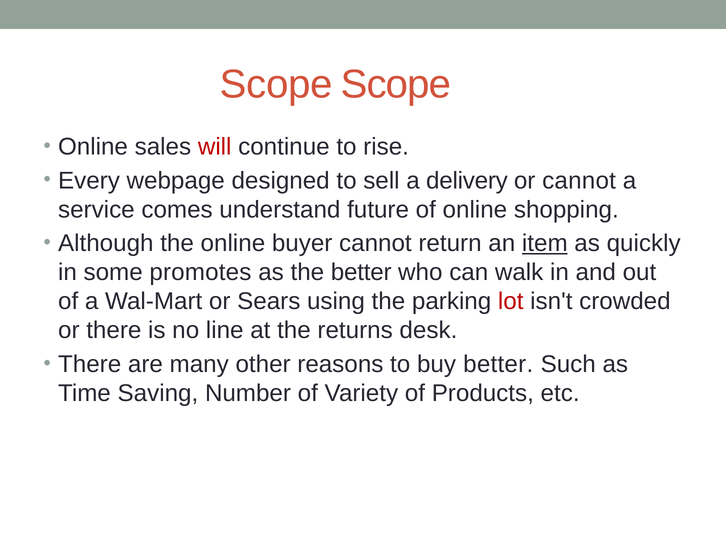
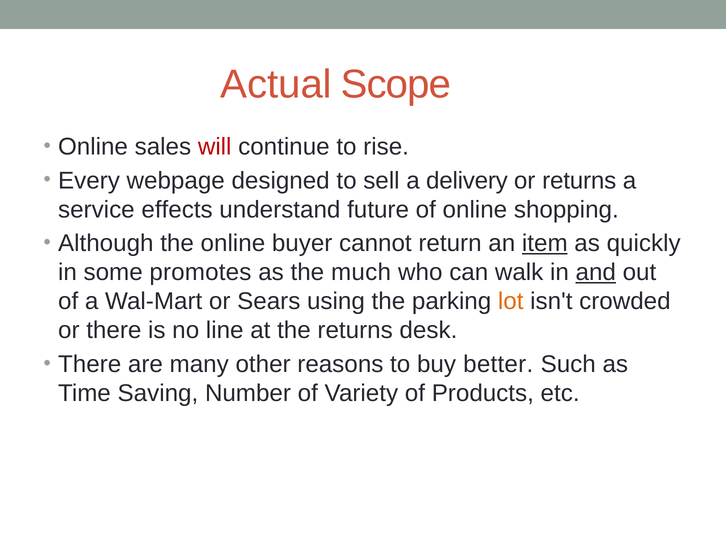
Scope: Scope -> Actual (276, 85)
or cannot: cannot -> returns (579, 181)
comes: comes -> effects (177, 210)
the better: better -> much (361, 273)
and underline: none -> present (596, 273)
lot colour: red -> orange (511, 302)
